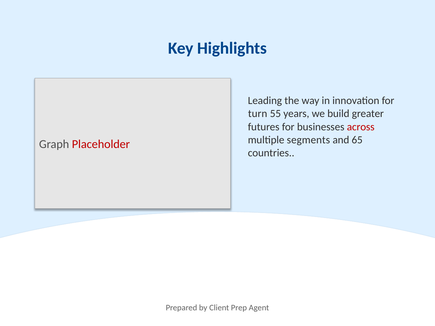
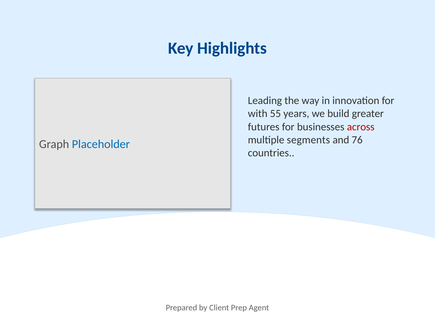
turn: turn -> with (258, 114)
65: 65 -> 76 (357, 140)
Placeholder colour: red -> blue (101, 144)
